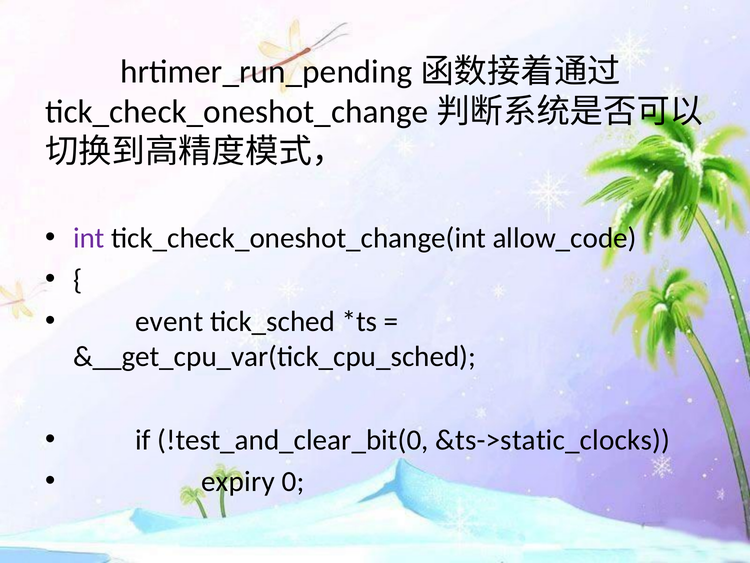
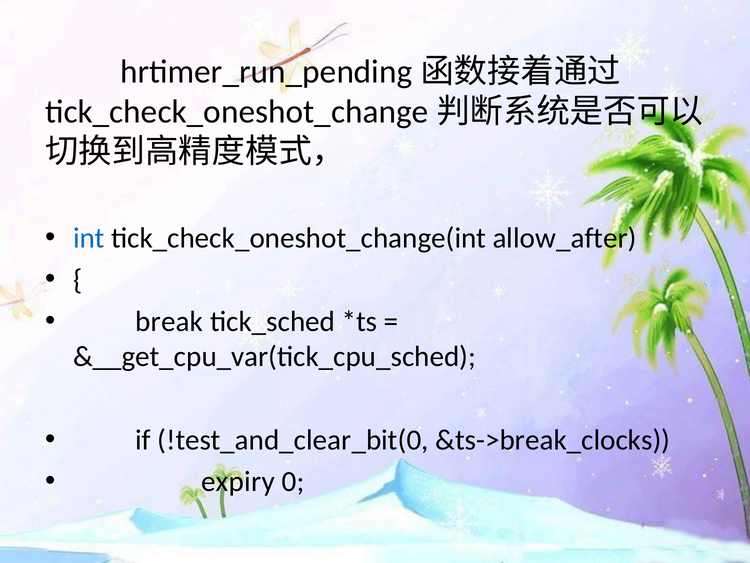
int colour: purple -> blue (89, 238)
allow_code: allow_code -> allow_after (565, 238)
event: event -> break (169, 321)
&ts->static_clocks: &ts->static_clocks -> &ts->break_clocks (553, 440)
